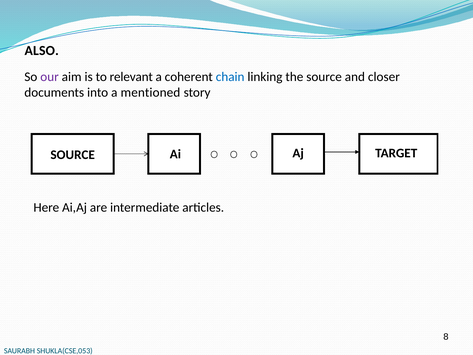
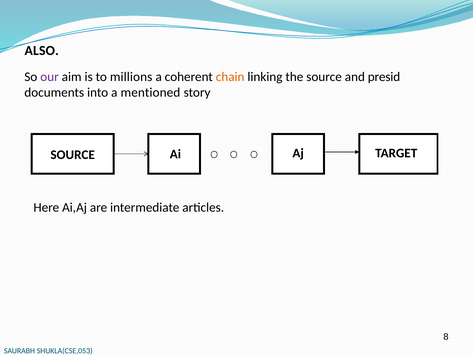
relevant: relevant -> millions (131, 77)
chain colour: blue -> orange (230, 77)
closer: closer -> presid (384, 77)
